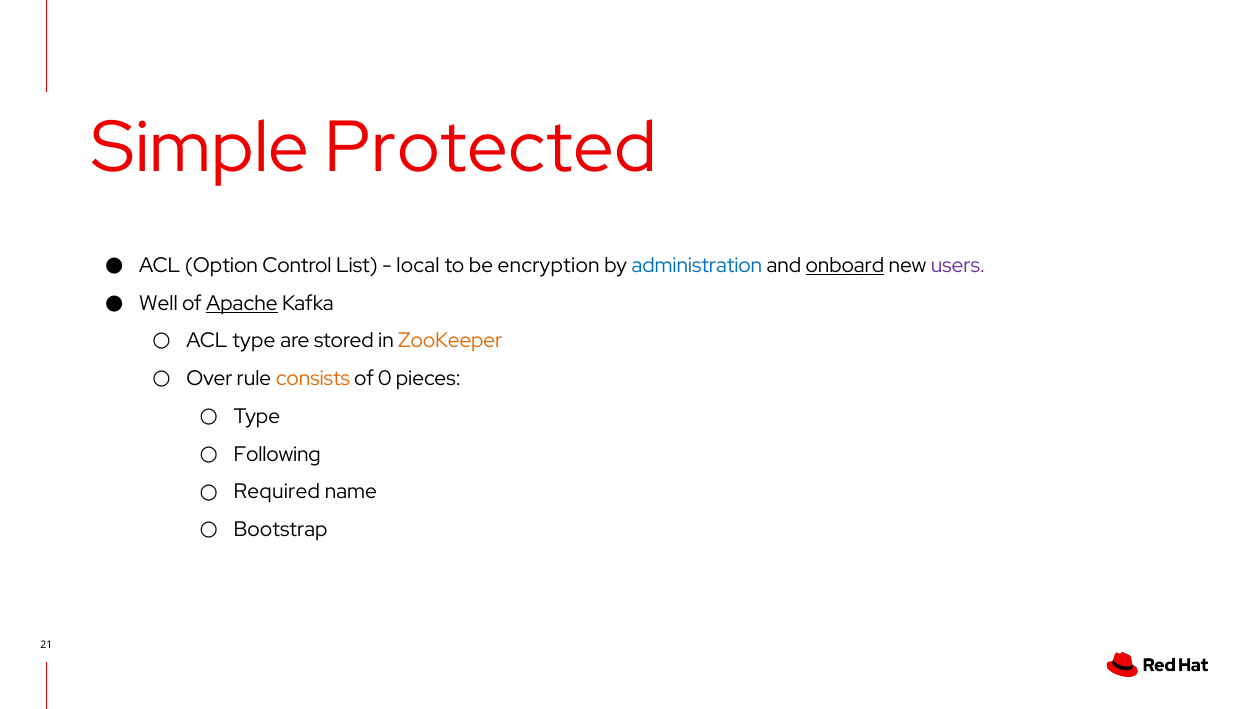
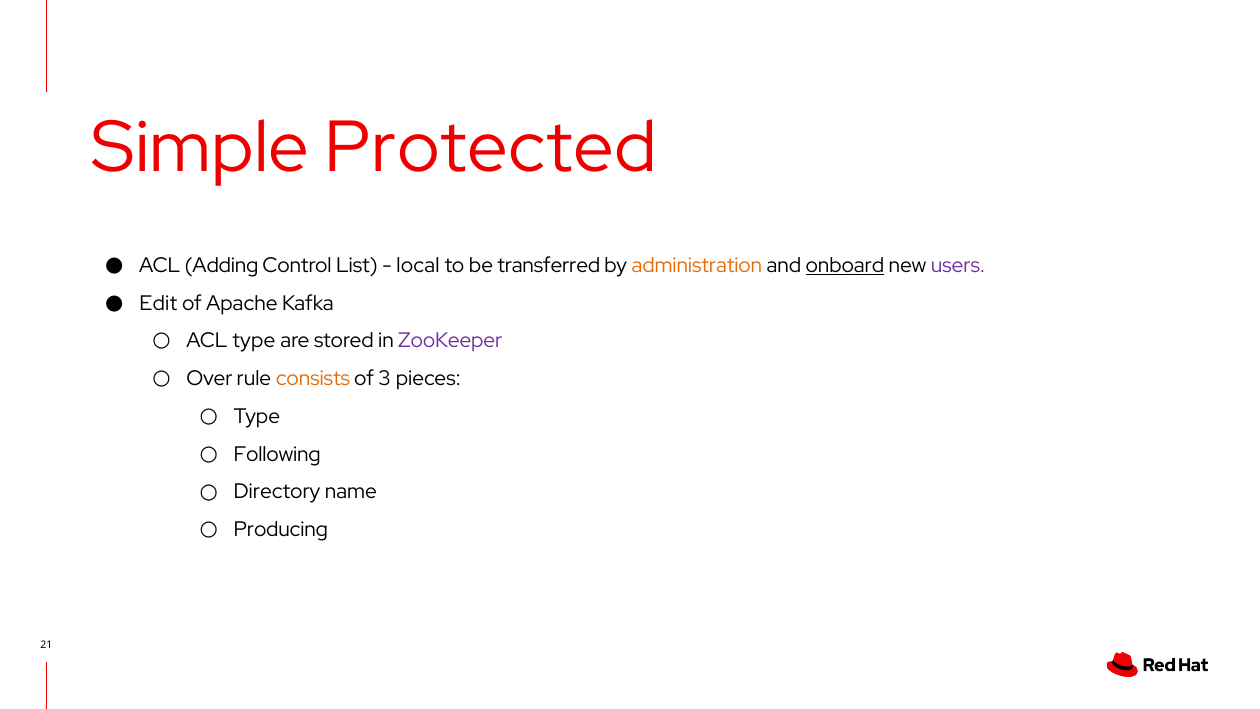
Option: Option -> Adding (222, 265)
encryption: encryption -> transferred (549, 265)
administration colour: blue -> orange (697, 265)
Well: Well -> Edit (158, 303)
Apache underline: present -> none (242, 303)
ZooKeeper colour: orange -> purple (450, 341)
0: 0 -> 3 (385, 379)
Required: Required -> Directory (277, 492)
Bootstrap: Bootstrap -> Producing (281, 530)
